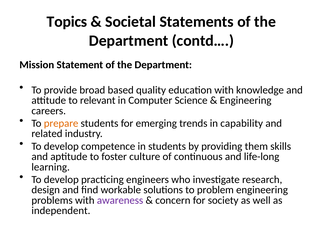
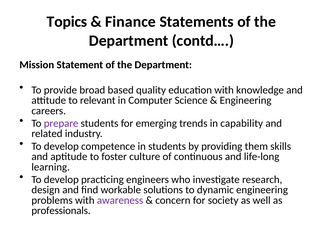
Societal: Societal -> Finance (131, 22)
prepare colour: orange -> purple (61, 123)
problem: problem -> dynamic (215, 190)
independent: independent -> professionals (61, 211)
